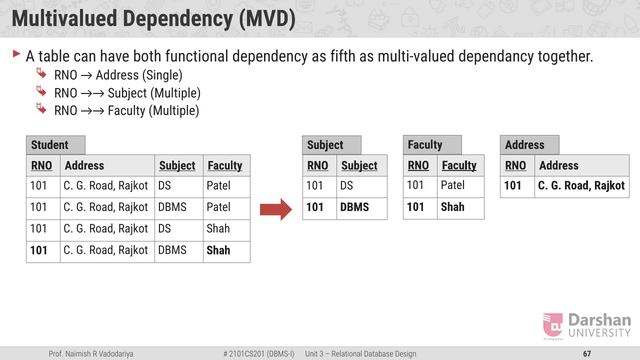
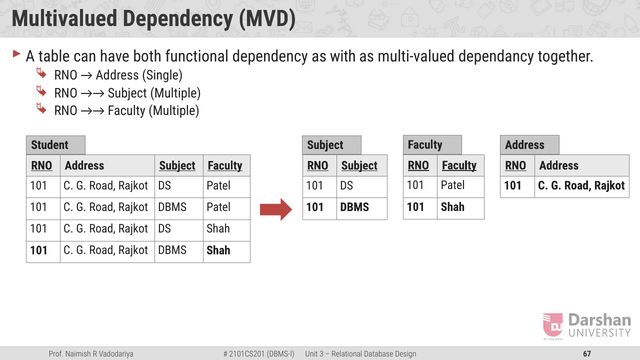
fifth: fifth -> with (343, 56)
